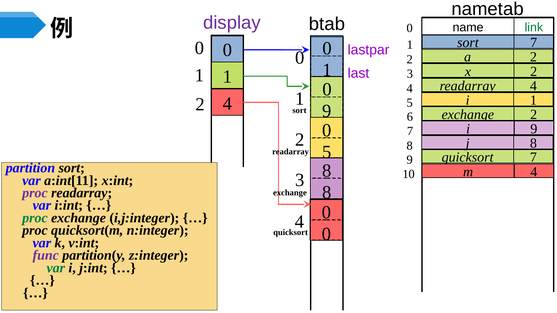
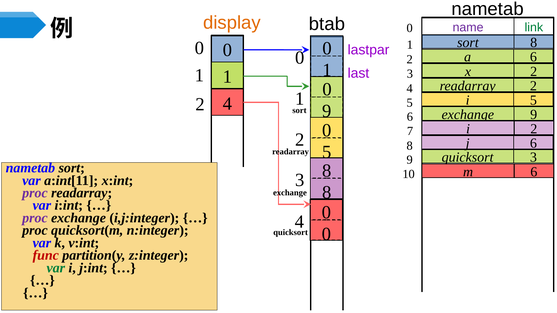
display colour: purple -> orange (232, 23)
name colour: black -> purple (468, 27)
1 7: 7 -> 8 (534, 43)
2 2: 2 -> 6 (533, 57)
4: 4 -> 2 (533, 86)
5 1: 1 -> 5 (533, 100)
6 2: 2 -> 9 (534, 115)
7 9: 9 -> 2 (534, 129)
8: 8 -> 6 (533, 143)
9 7: 7 -> 3 (533, 157)
partition: partition -> nametab (30, 168)
10 4: 4 -> 6 (534, 172)
proc colour: green -> purple (35, 218)
func colour: purple -> red (46, 256)
